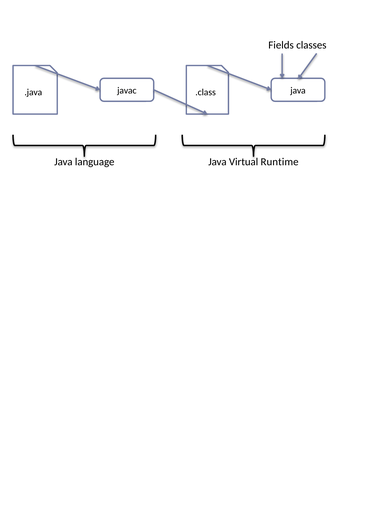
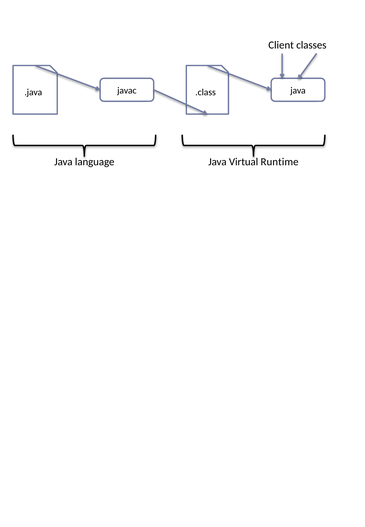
Fields: Fields -> Client (281, 45)
